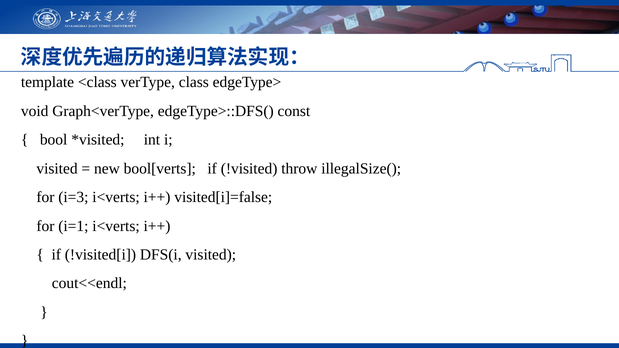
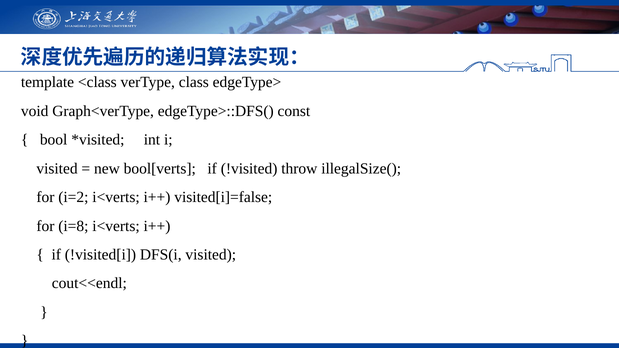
i=3: i=3 -> i=2 (73, 197)
i=1: i=1 -> i=8 (73, 226)
